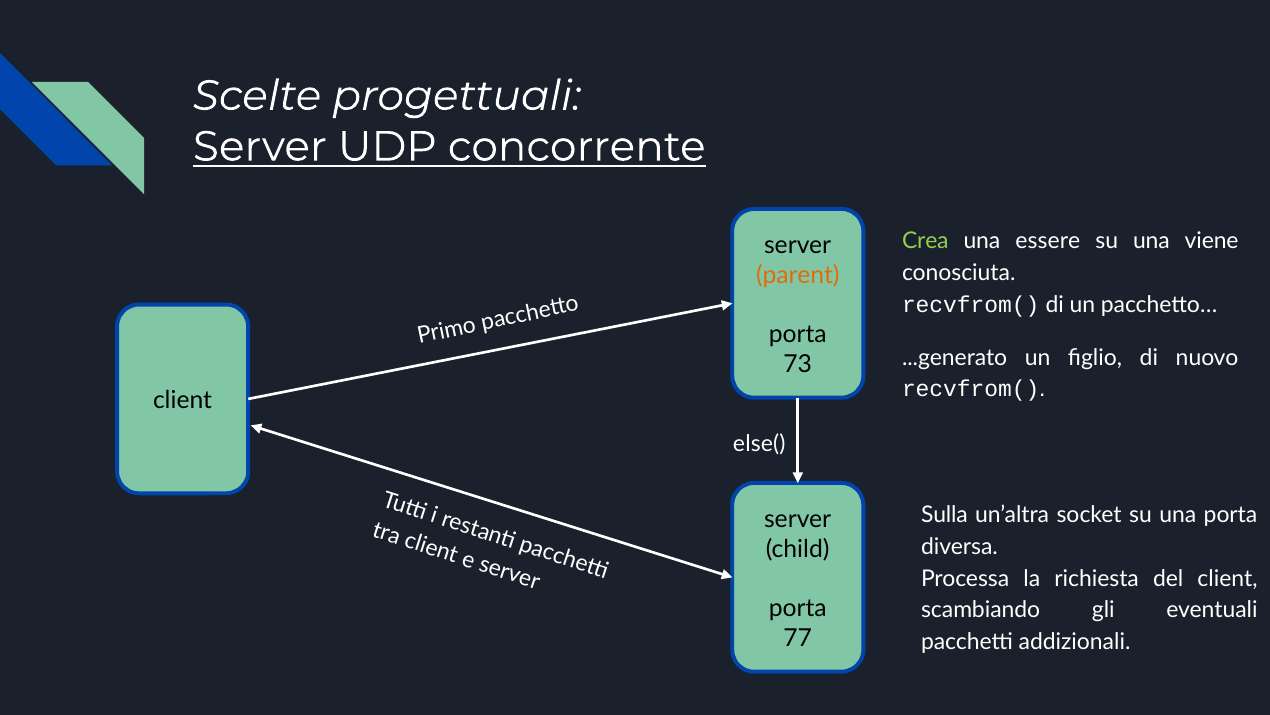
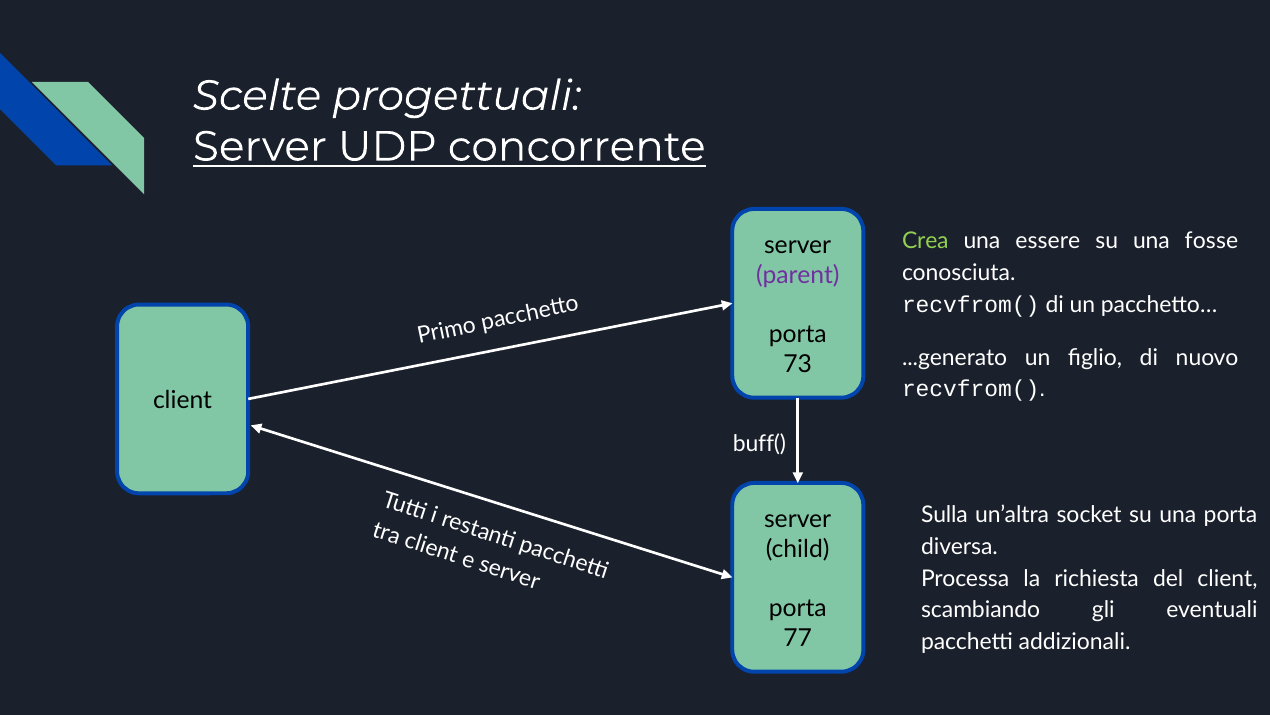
viene: viene -> fosse (1211, 241)
parent colour: orange -> purple (798, 275)
else(: else( -> buff( (759, 443)
